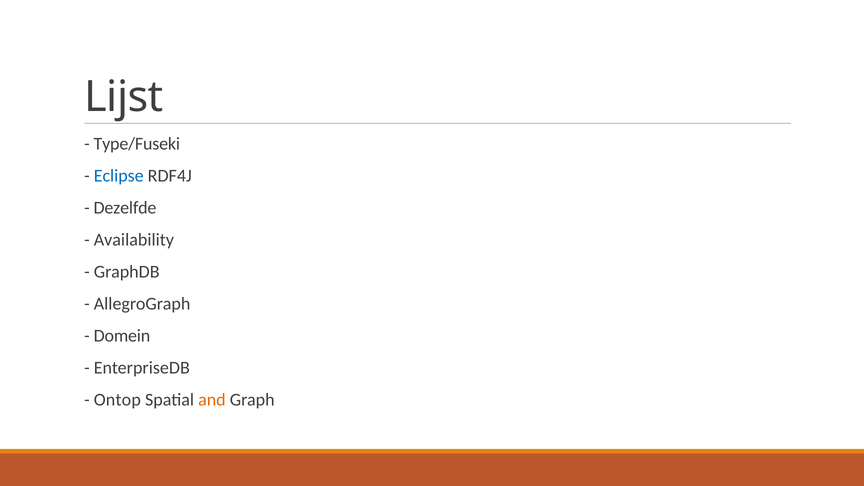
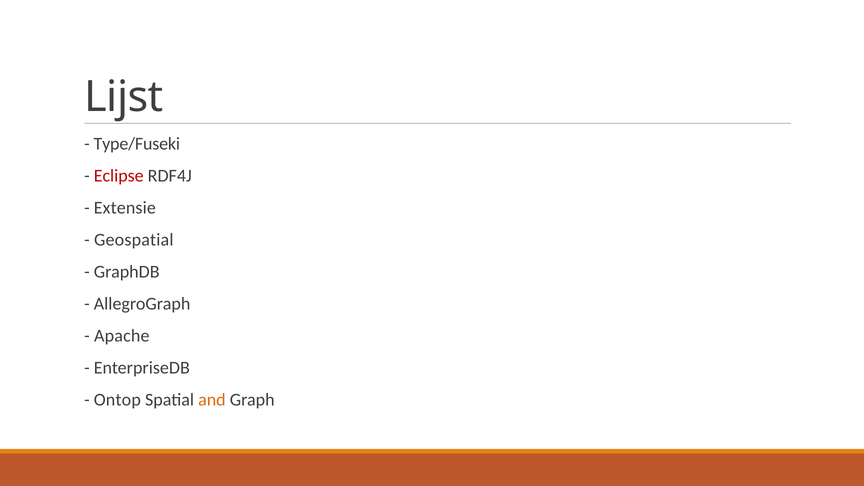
Eclipse colour: blue -> red (119, 176)
Dezelfde: Dezelfde -> Extensie (125, 208)
Availability: Availability -> Geospatial (134, 240)
Domein: Domein -> Apache (122, 336)
